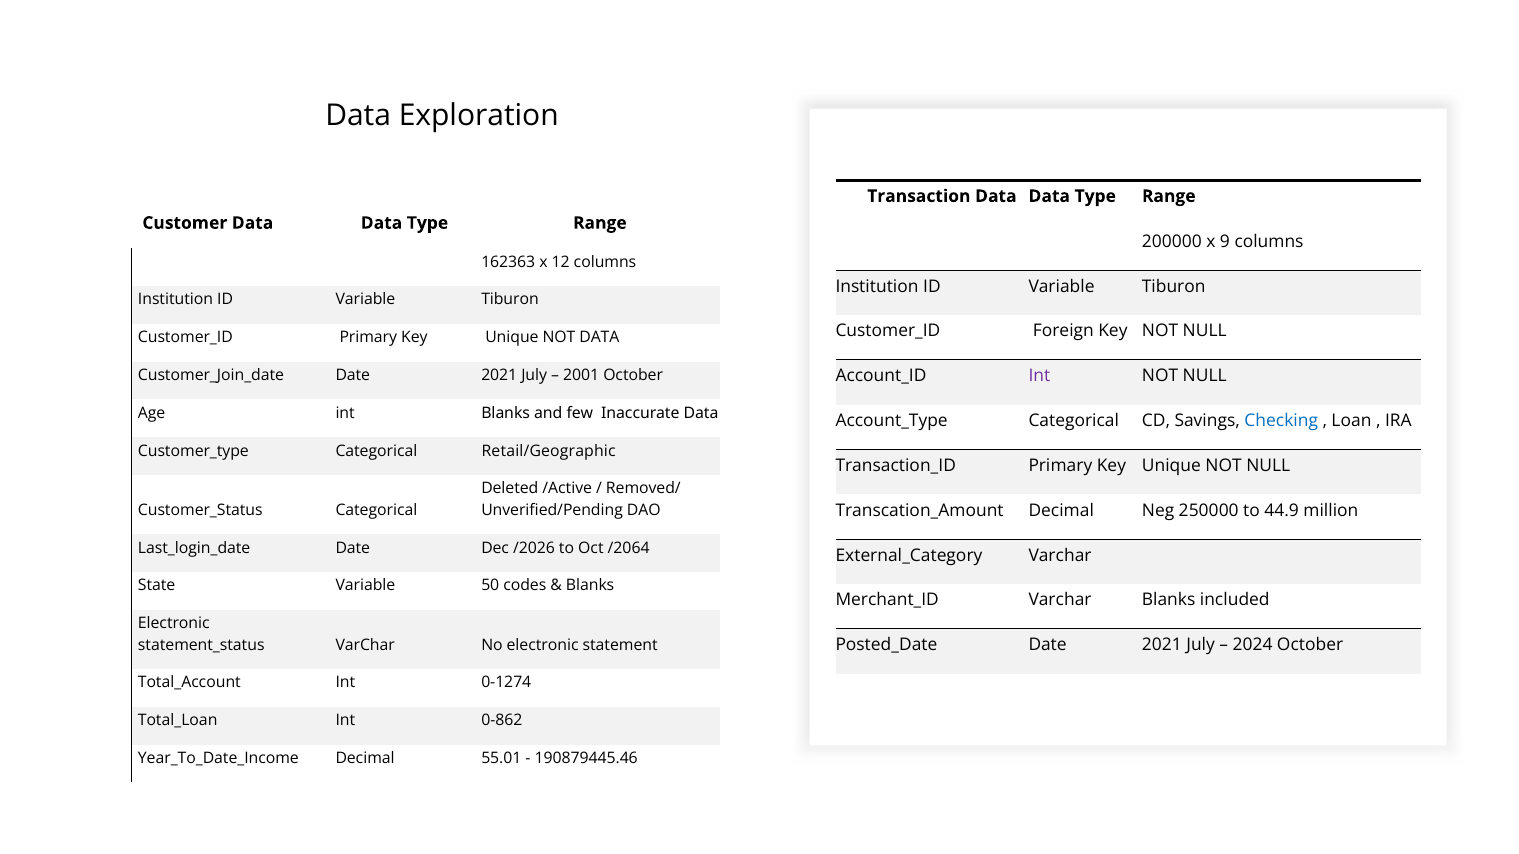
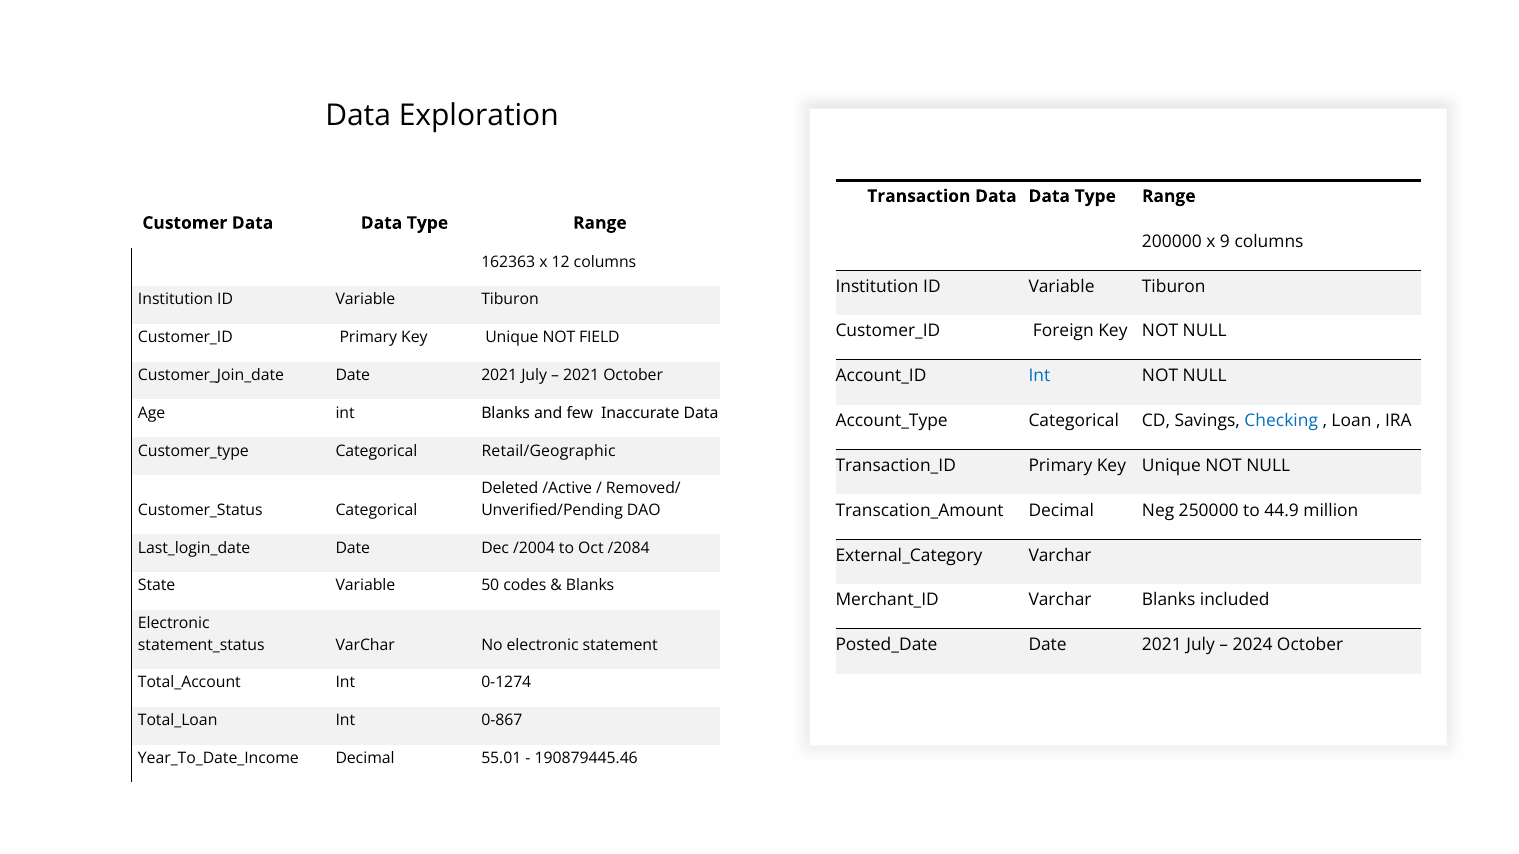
NOT DATA: DATA -> FIELD (599, 338)
2001: 2001 -> 2021 (581, 375)
Int colour: purple -> blue (1039, 376)
/2026: /2026 -> /2004 (534, 548)
/2064: /2064 -> /2084 (629, 548)
0-862: 0-862 -> 0-867 (502, 721)
